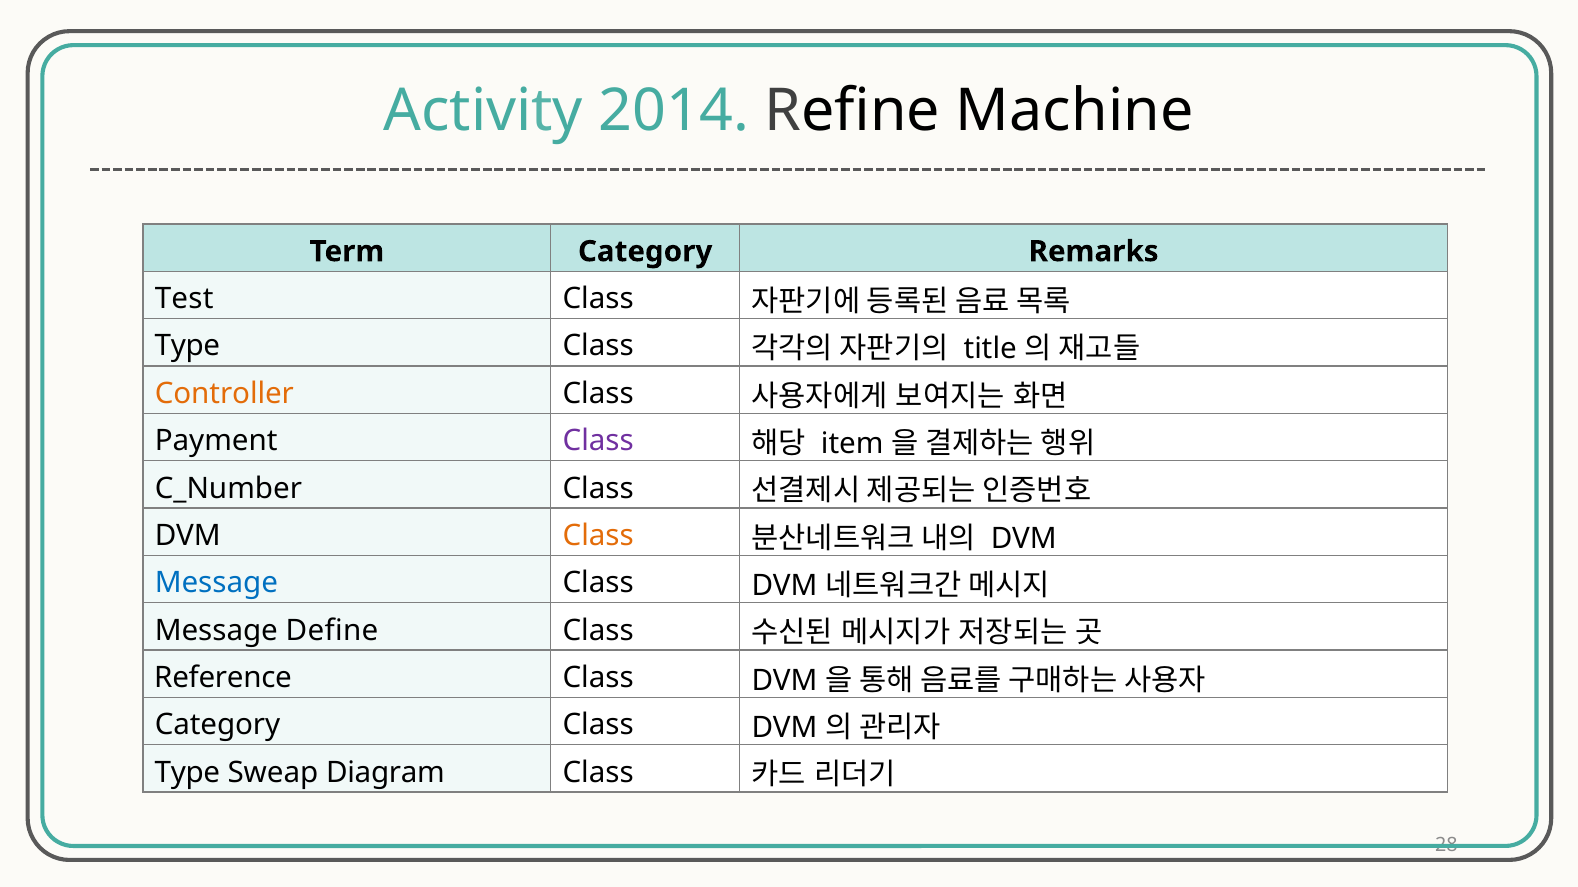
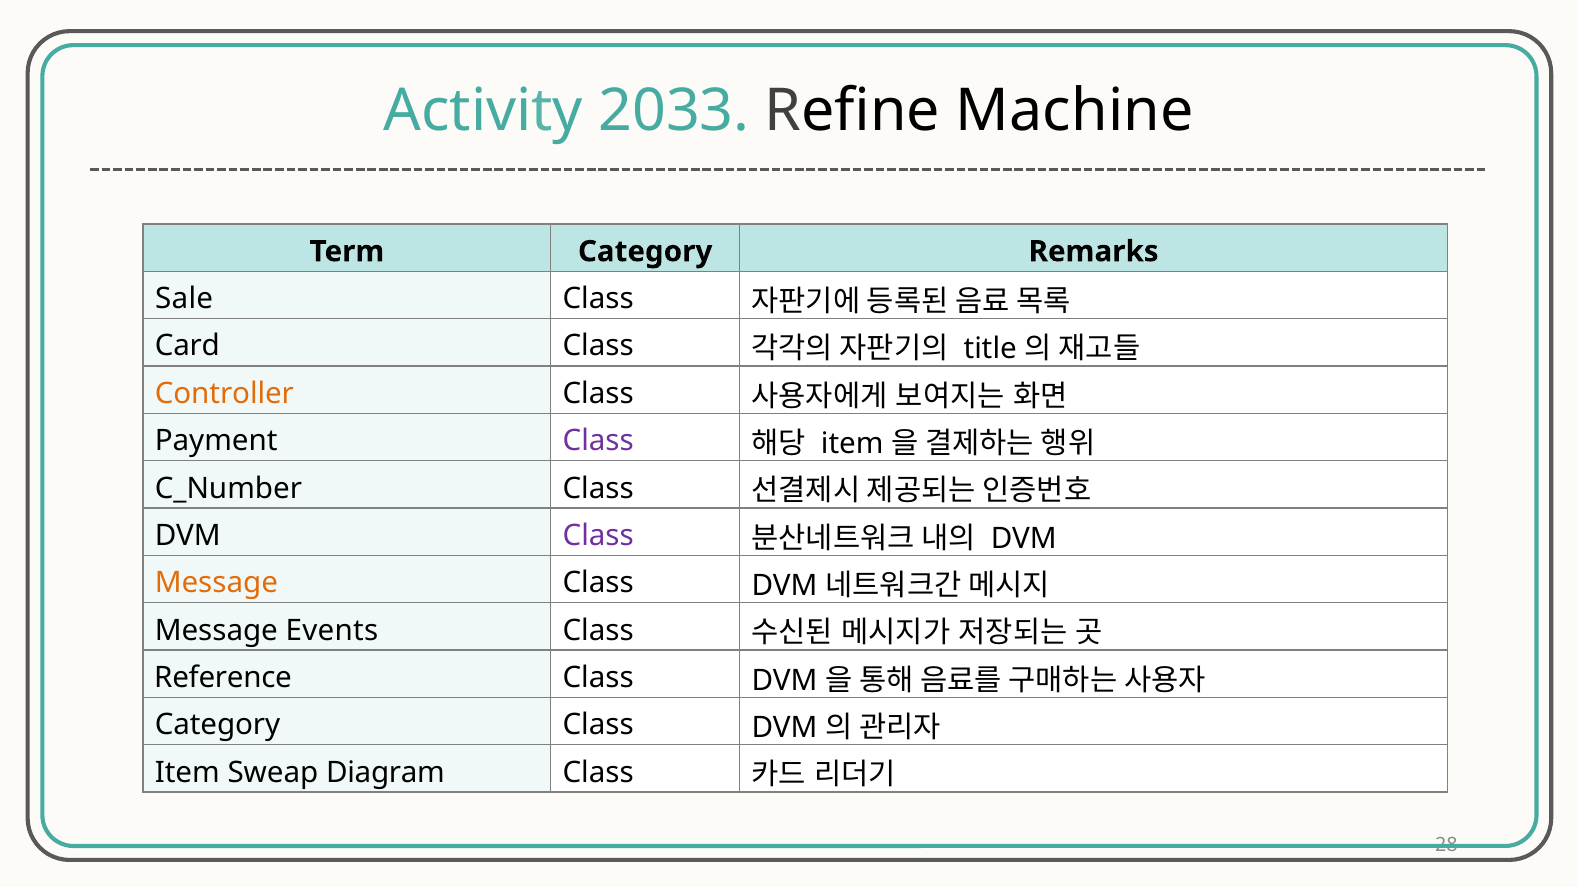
2014: 2014 -> 2033 (674, 111)
Test: Test -> Sale (184, 299)
Type: Type -> Card (187, 346)
Class colour: orange -> purple (598, 536)
Message colour: blue -> orange (216, 583)
Define: Define -> Events (332, 631)
Type: Type -> Item (187, 773)
